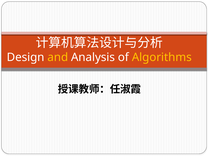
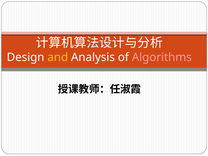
Algorithms colour: yellow -> pink (162, 57)
